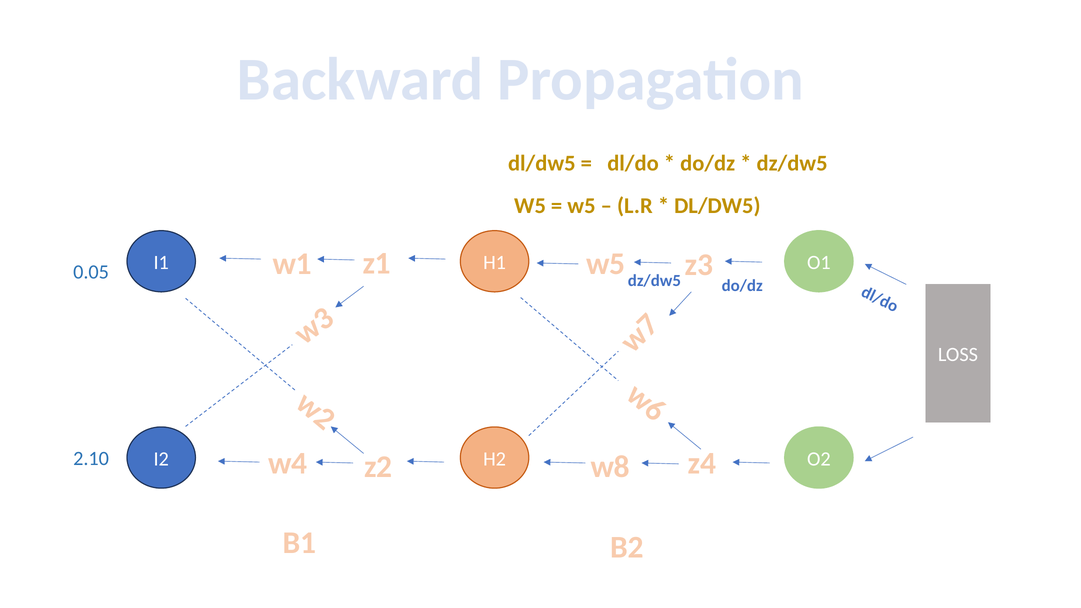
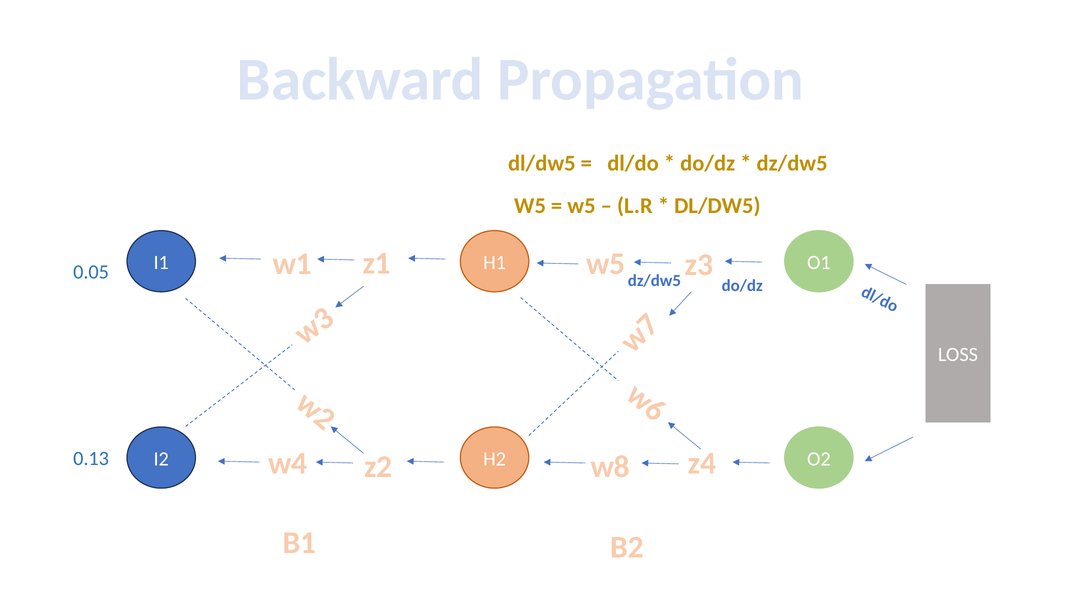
2.10: 2.10 -> 0.13 (91, 459)
